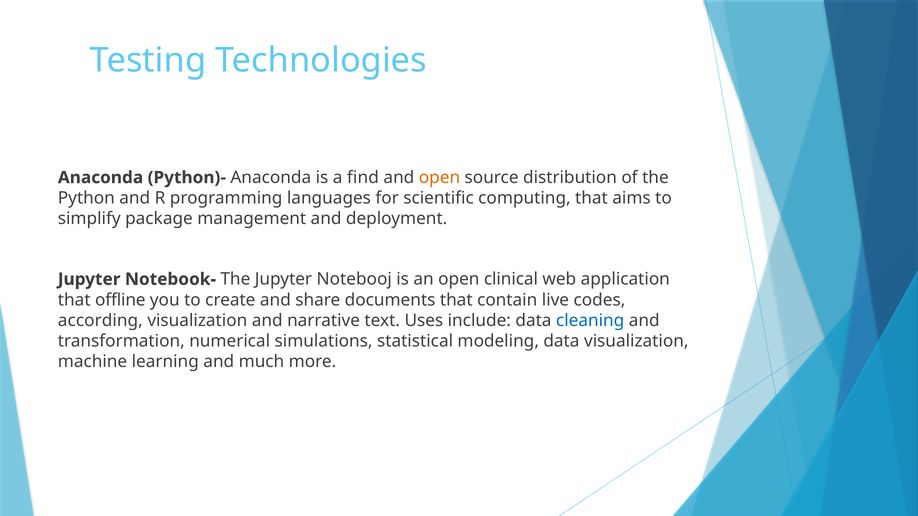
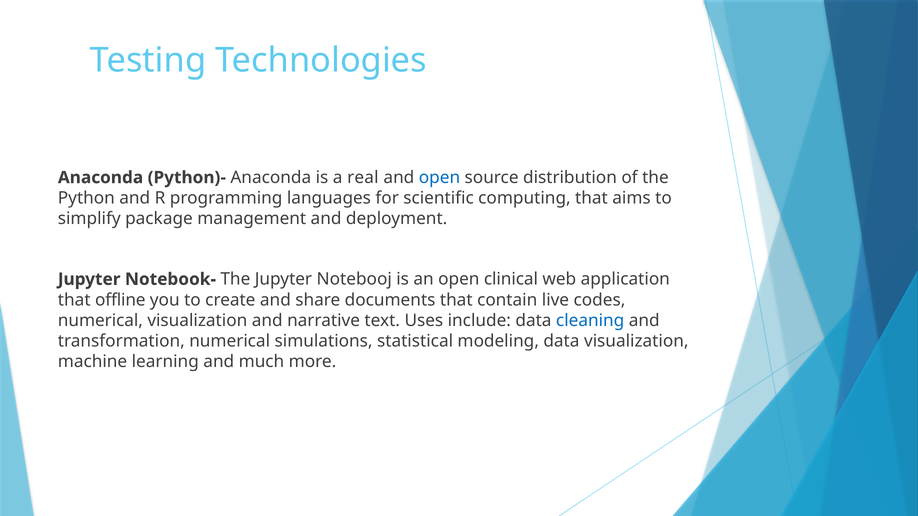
find: find -> real (363, 178)
open colour: orange -> blue (439, 178)
according: according -> numerical (100, 321)
